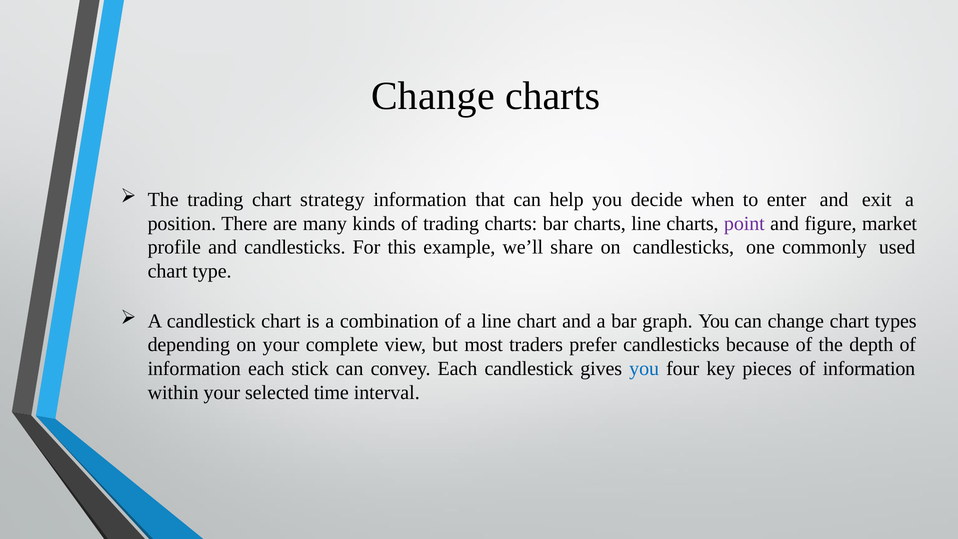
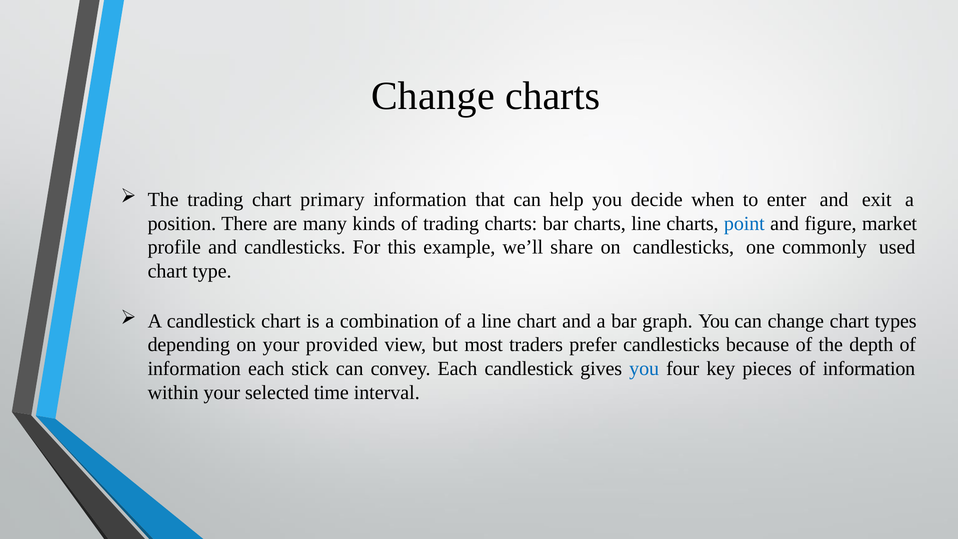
strategy: strategy -> primary (332, 199)
point colour: purple -> blue (744, 223)
complete: complete -> provided (342, 345)
